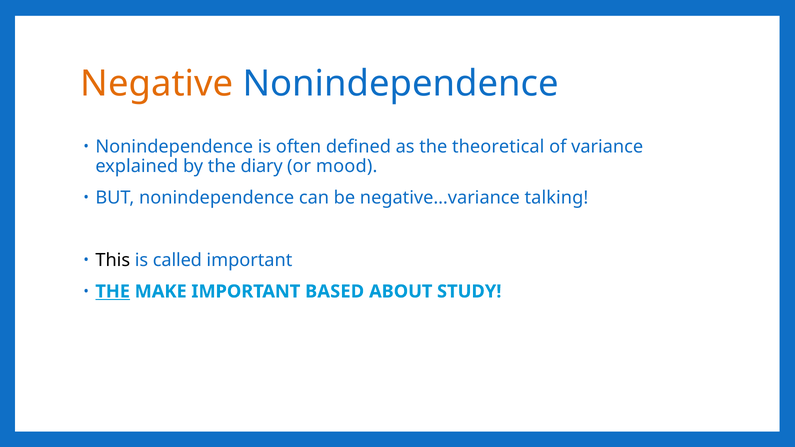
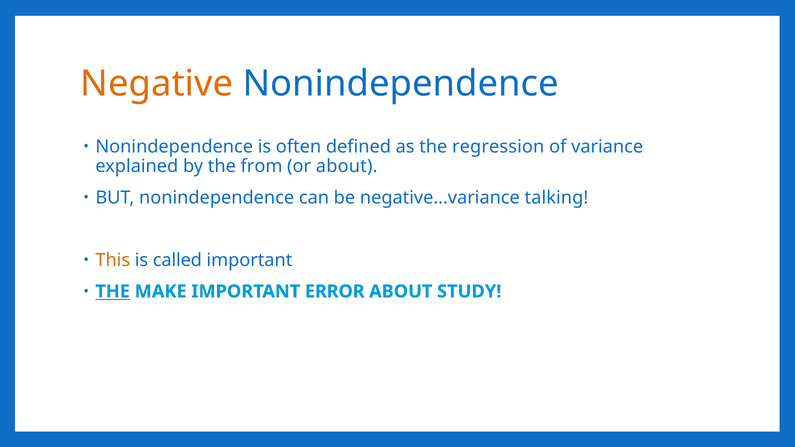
theoretical: theoretical -> regression (498, 147)
diary: diary -> from (262, 167)
or mood: mood -> about (347, 167)
This colour: black -> orange (113, 260)
BASED: BASED -> ERROR (335, 292)
